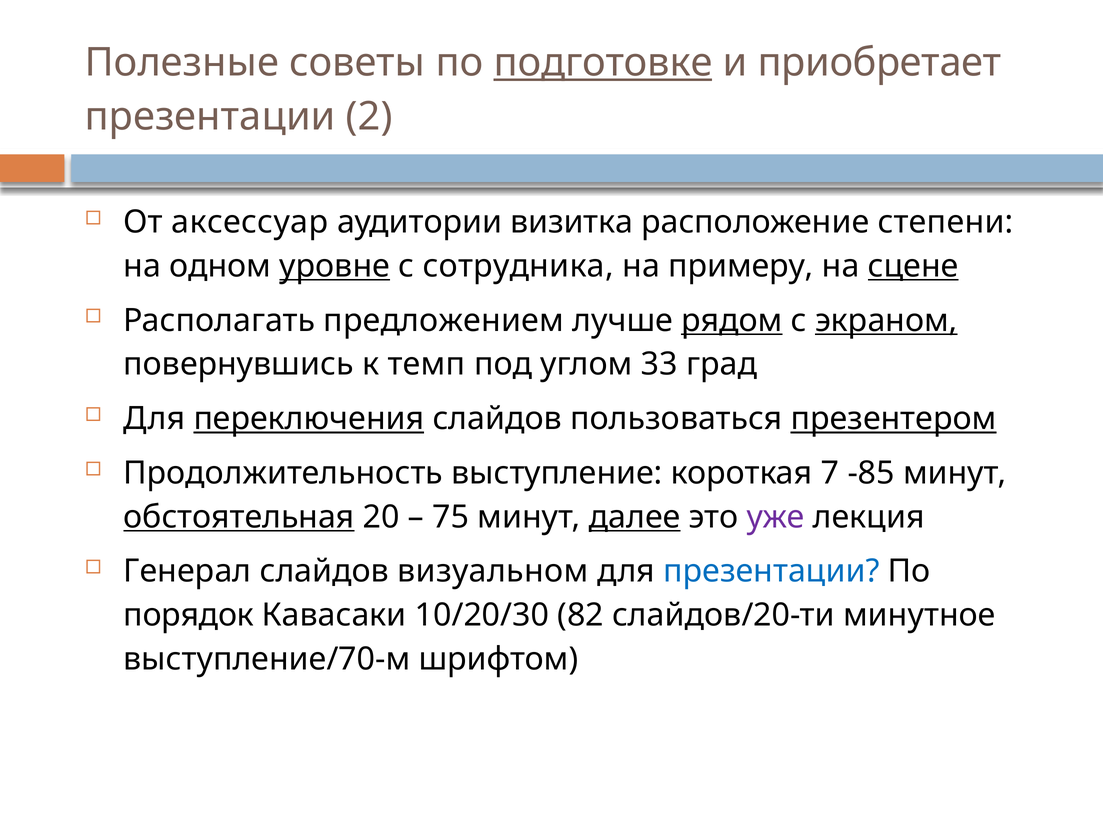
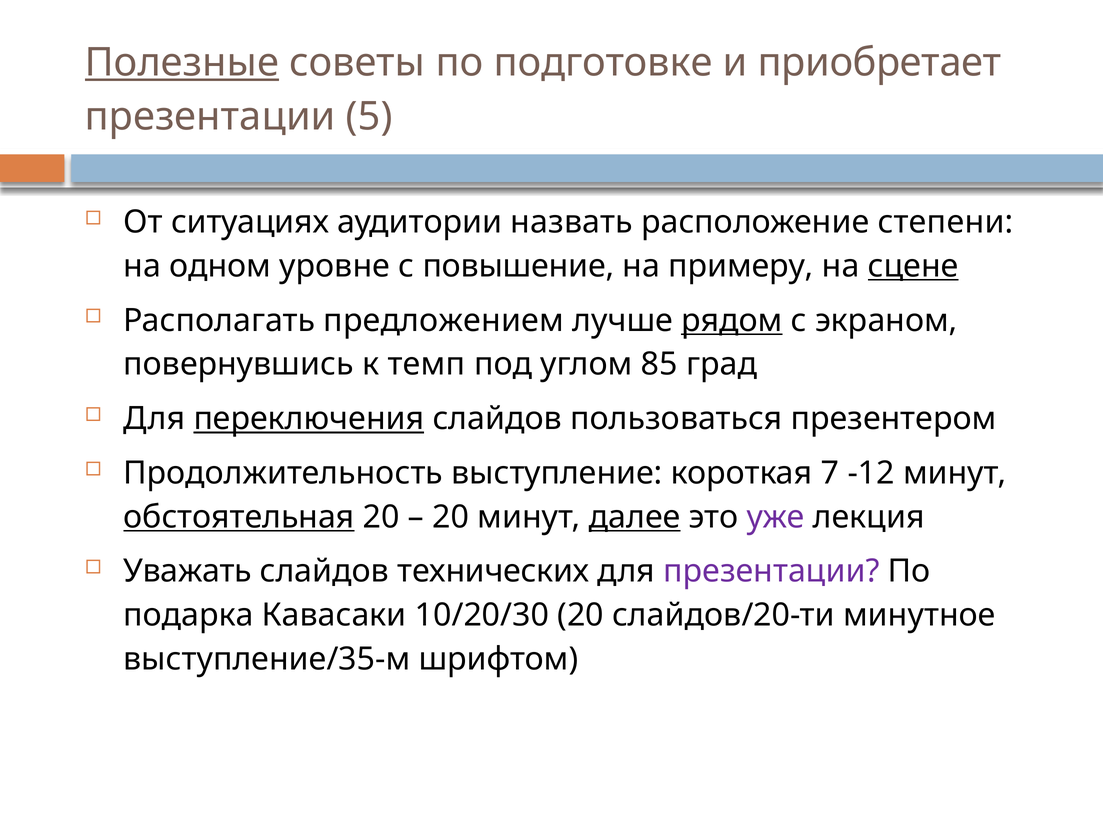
Полезные underline: none -> present (182, 62)
подготовке underline: present -> none (603, 62)
2: 2 -> 5 (369, 117)
аксессуар: аксессуар -> ситуациях (250, 222)
визитка: визитка -> назвать (572, 222)
уровне underline: present -> none (335, 266)
сотрудника: сотрудника -> повышение (518, 266)
экраном underline: present -> none (886, 320)
33: 33 -> 85 (659, 364)
презентером underline: present -> none (894, 419)
-85: -85 -> -12 (871, 473)
75: 75 -> 20 (451, 517)
Генерал: Генерал -> Уважать (188, 572)
визуальном: визуальном -> технических (493, 572)
презентации colour: blue -> purple (771, 572)
порядок: порядок -> подарка (188, 615)
10/20/30 82: 82 -> 20 (581, 615)
выступление/70-м: выступление/70-м -> выступление/35-м (267, 659)
